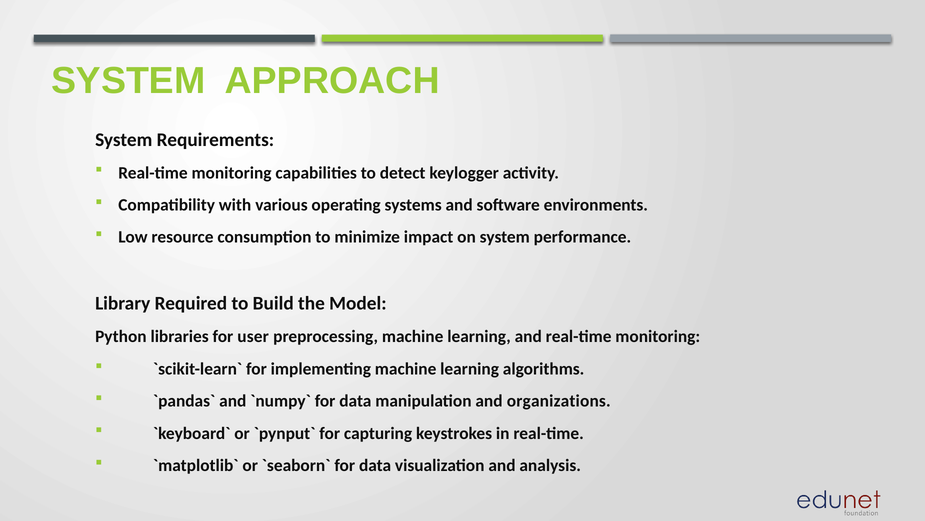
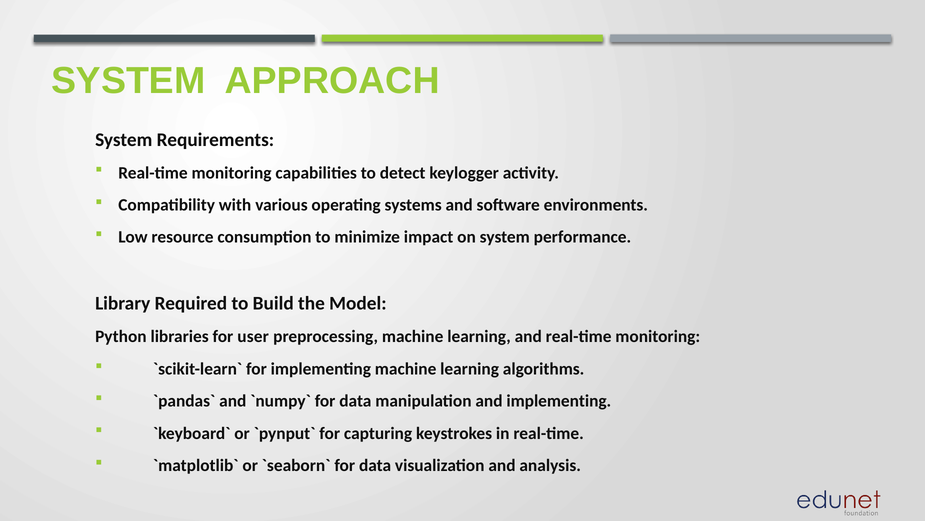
and organizations: organizations -> implementing (559, 401)
